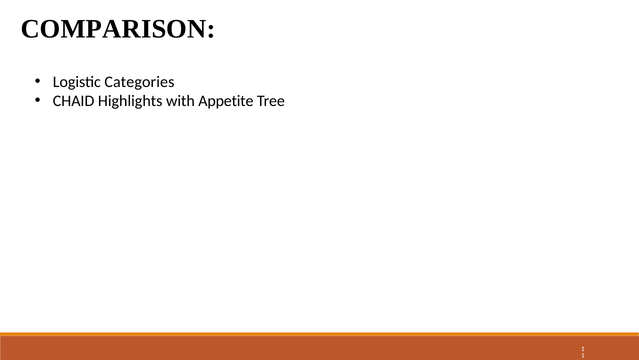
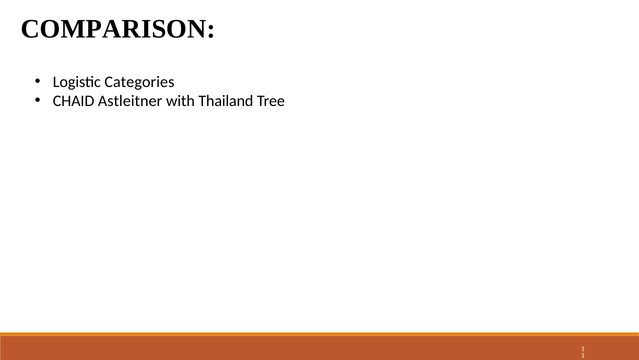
Highlights: Highlights -> Astleitner (130, 101)
Appetite: Appetite -> Thailand (226, 101)
